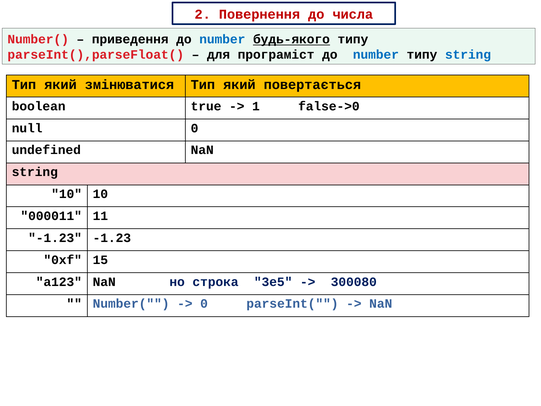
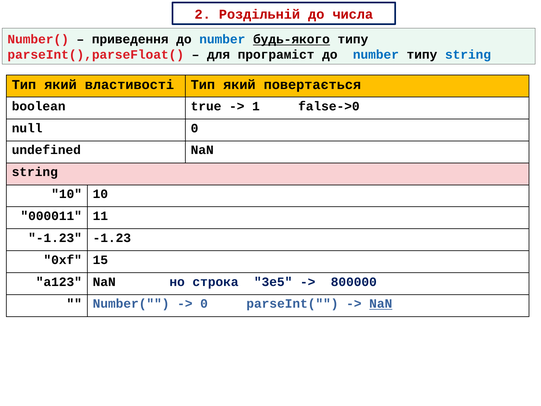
Повернення: Повернення -> Роздільній (259, 14)
змінюватися: змінюватися -> властивості (129, 85)
300080: 300080 -> 800000 (354, 282)
NaN underline: none -> present (381, 304)
